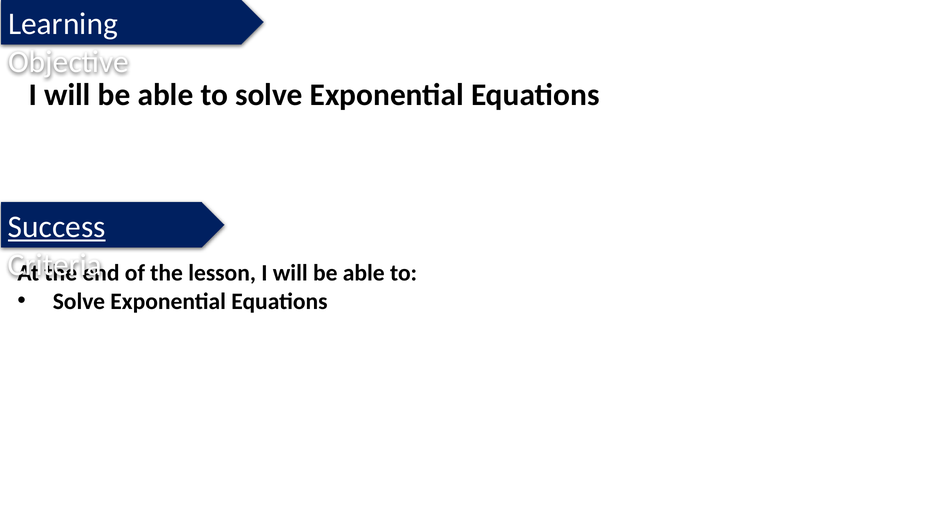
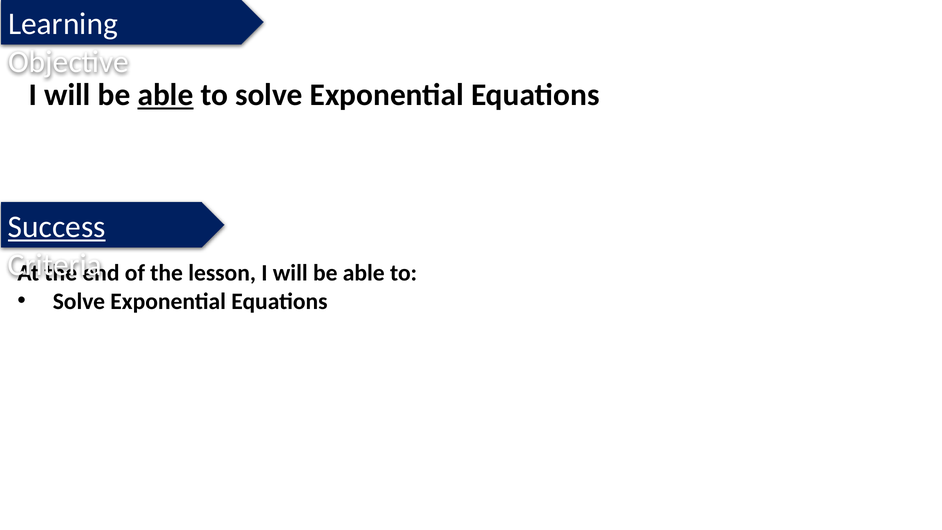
able underline: none -> present (165, 95)
